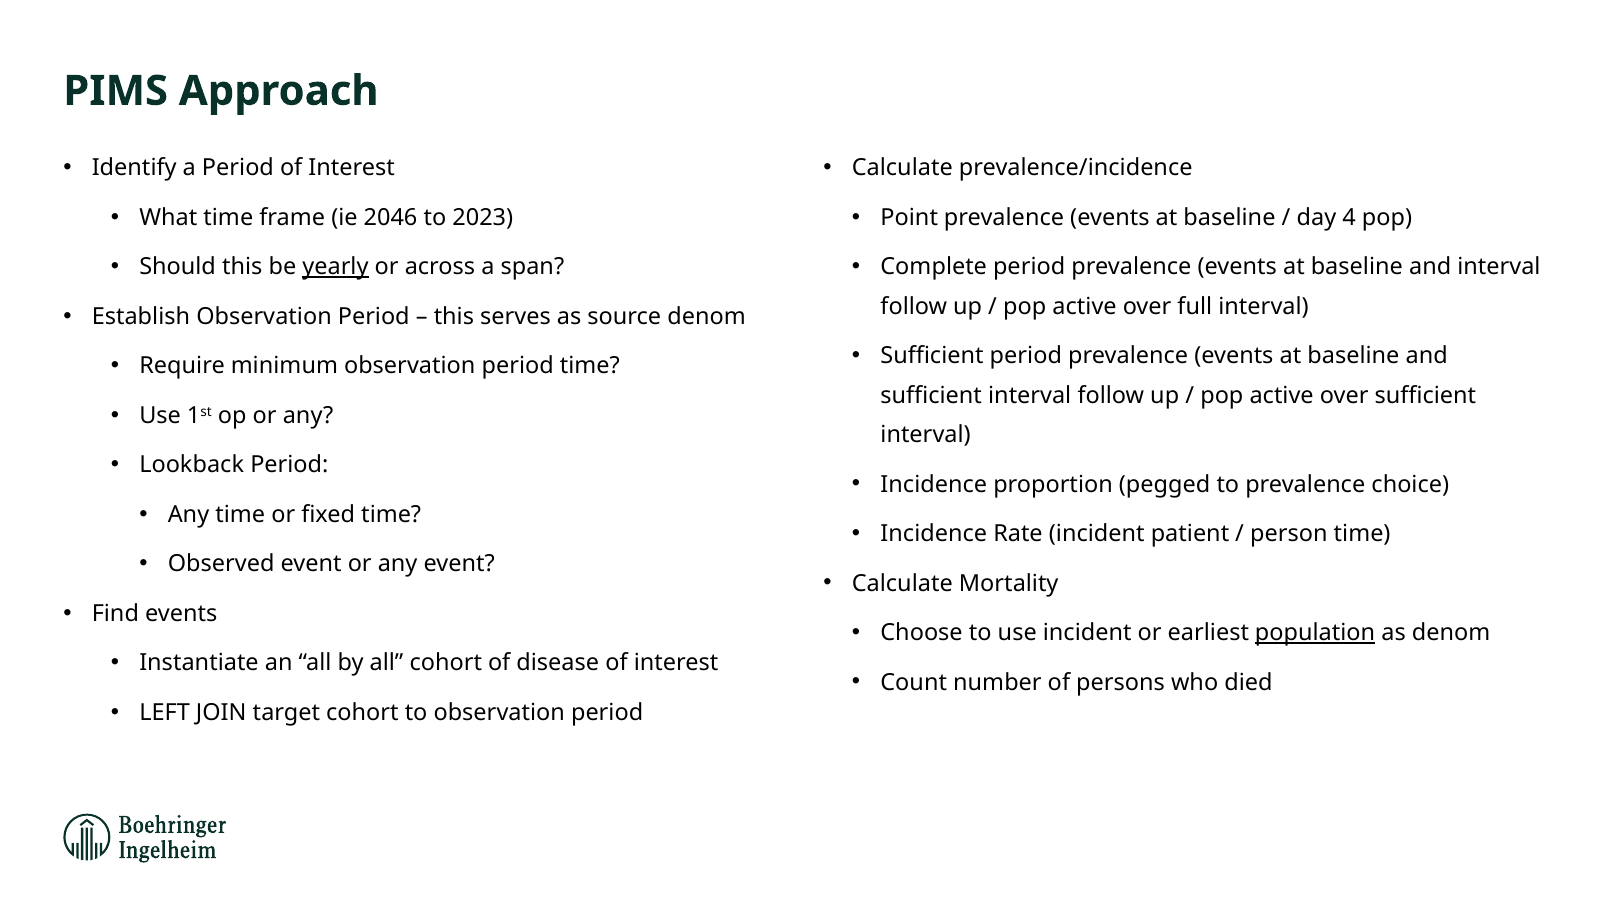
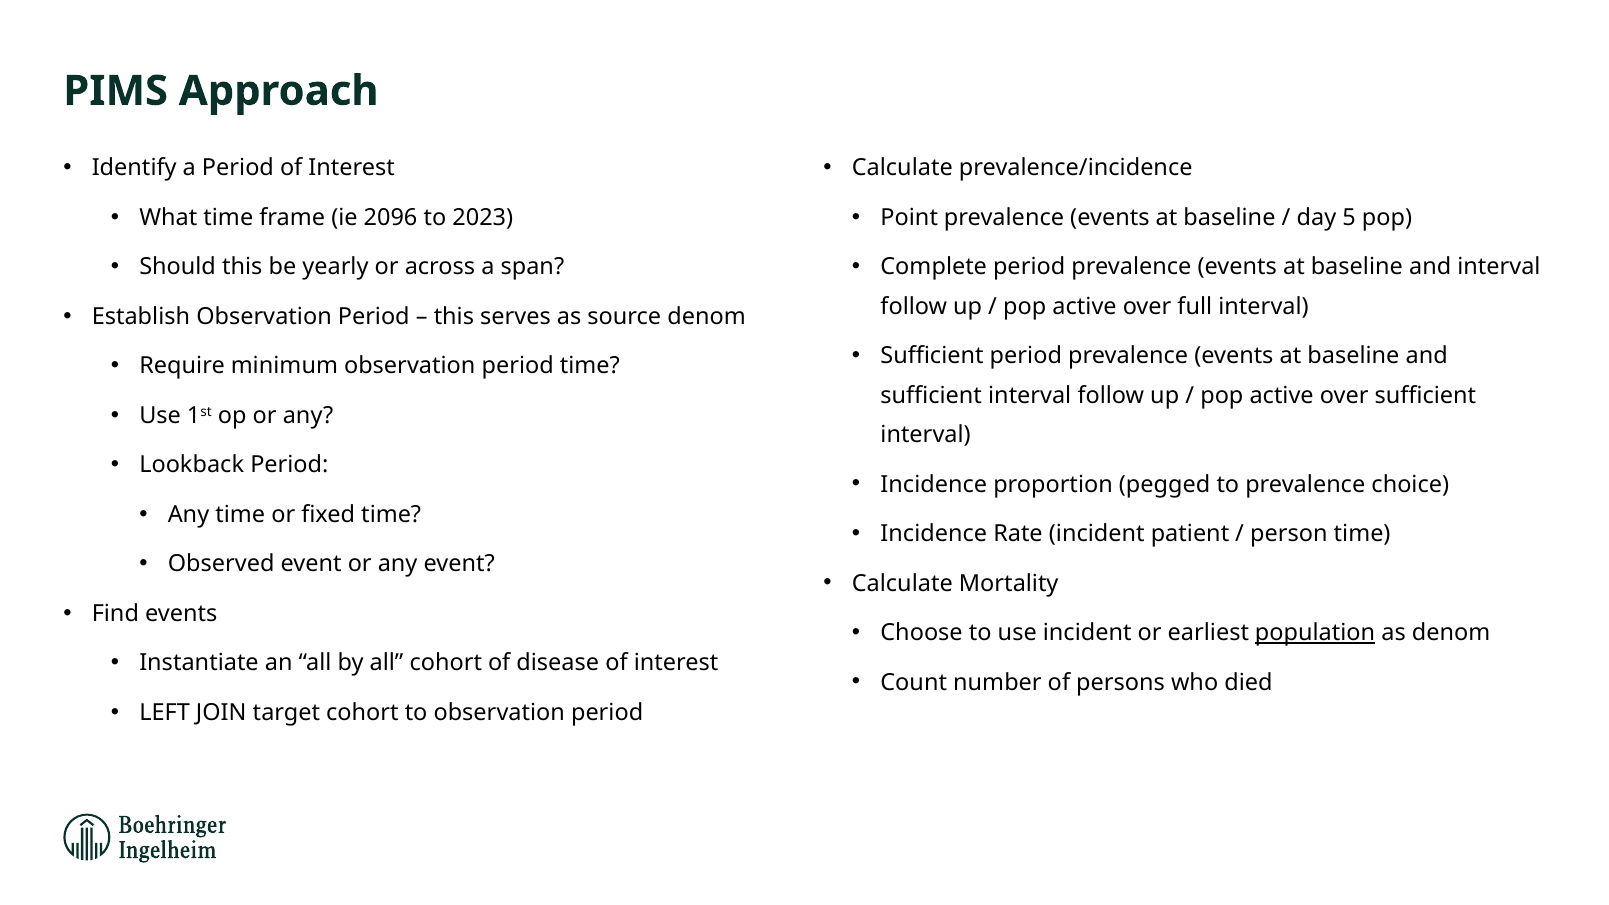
2046: 2046 -> 2096 (391, 218)
4: 4 -> 5 (1349, 218)
yearly underline: present -> none (335, 267)
